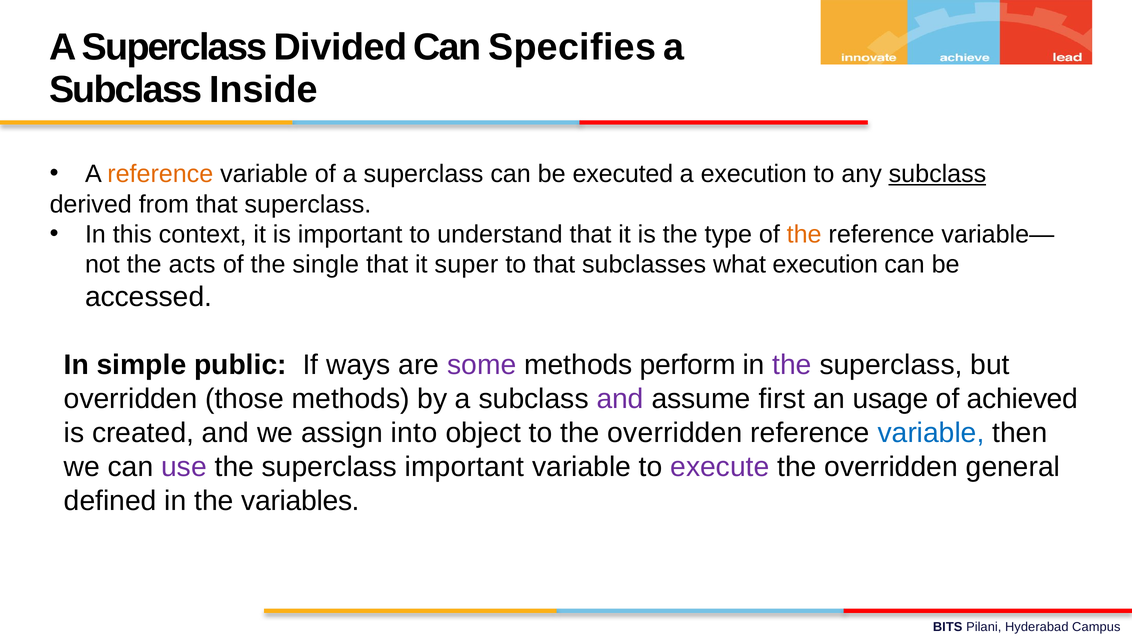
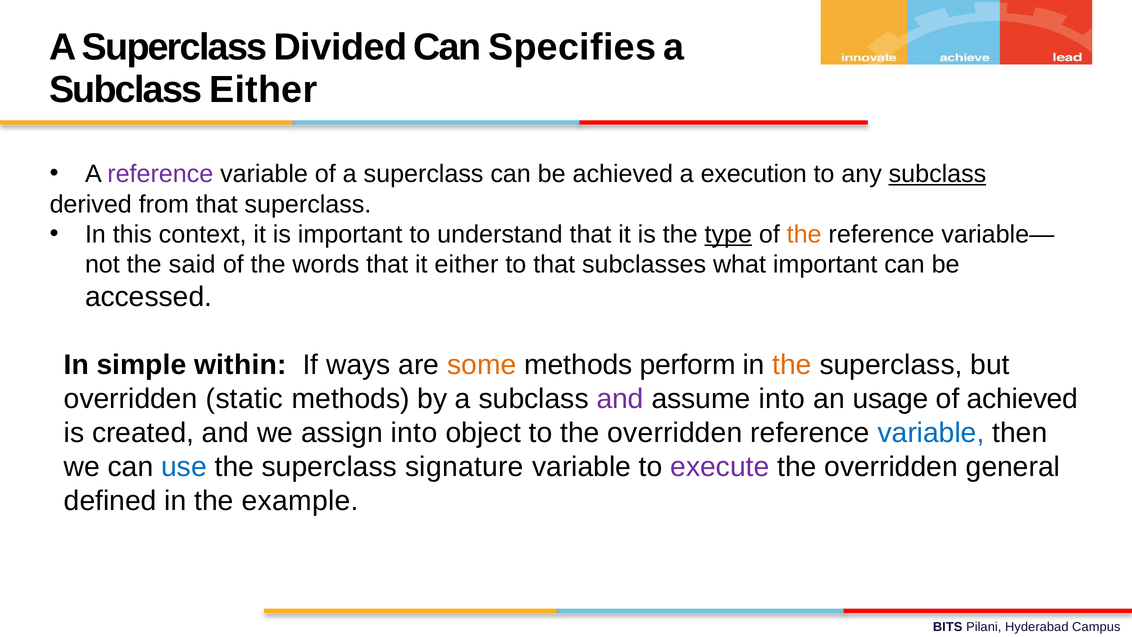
Subclass Inside: Inside -> Either (263, 90)
reference colour: orange -> purple (160, 174)
be executed: executed -> achieved (623, 174)
type underline: none -> present (728, 234)
acts: acts -> said (192, 265)
single: single -> words (326, 265)
it super: super -> either (466, 265)
what execution: execution -> important (825, 265)
public: public -> within (240, 365)
some colour: purple -> orange (482, 365)
the colour: purple -> orange (792, 365)
those: those -> static (244, 399)
assume first: first -> into (782, 399)
use colour: purple -> blue (184, 467)
superclass important: important -> signature (464, 467)
variables: variables -> example (300, 501)
